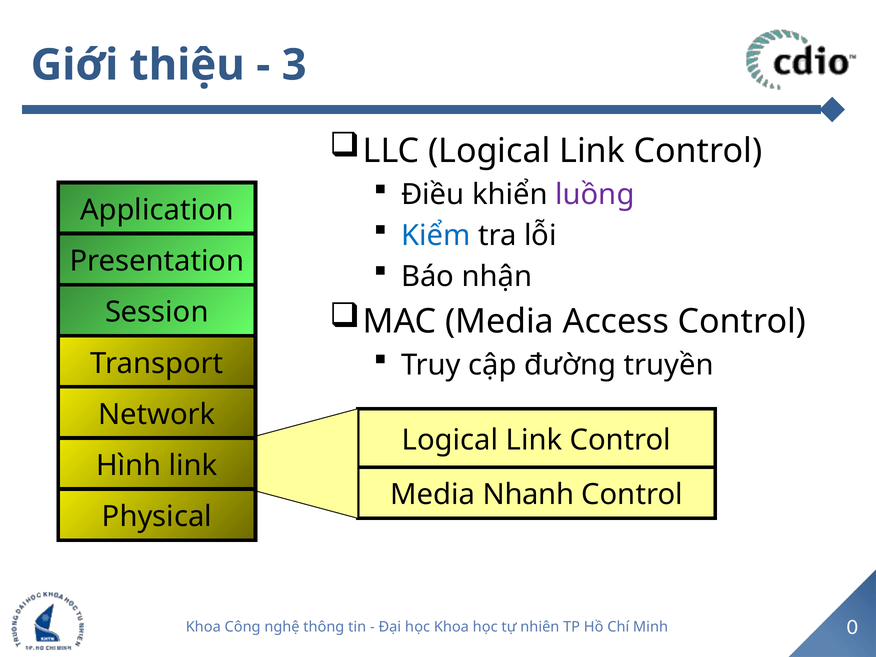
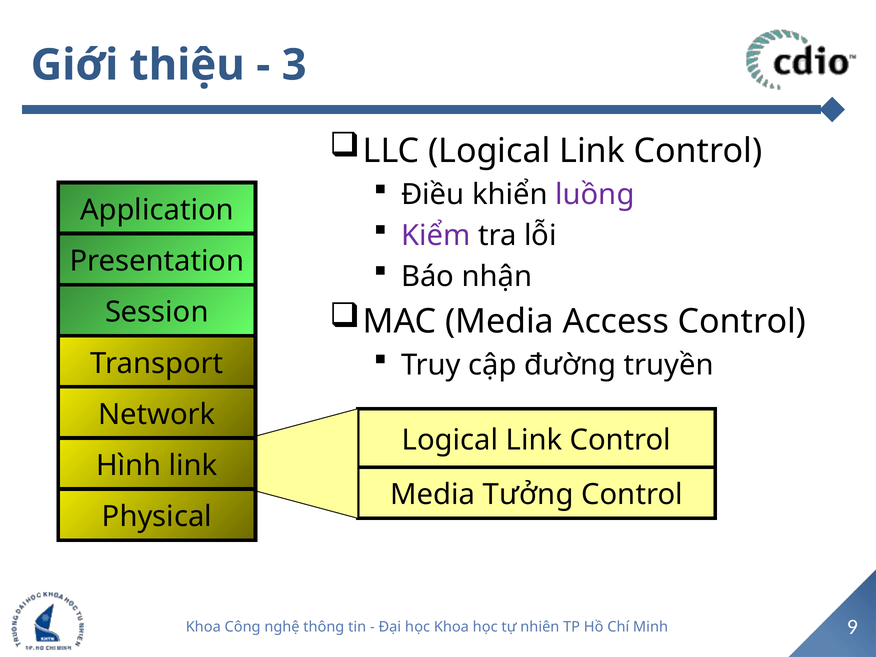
Kiểm colour: blue -> purple (436, 236)
Nhanh: Nhanh -> Tưởng (528, 495)
0: 0 -> 9 (852, 627)
